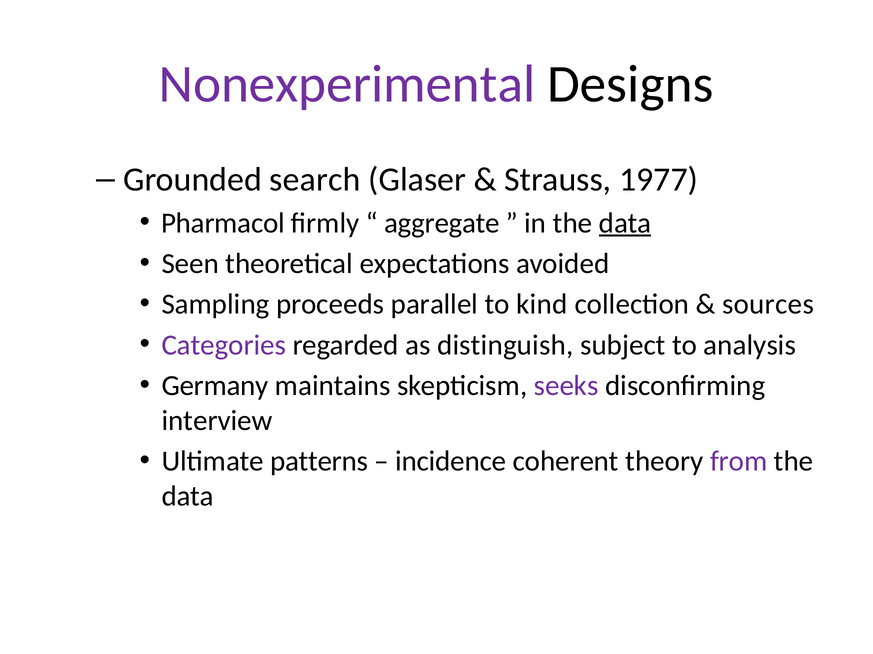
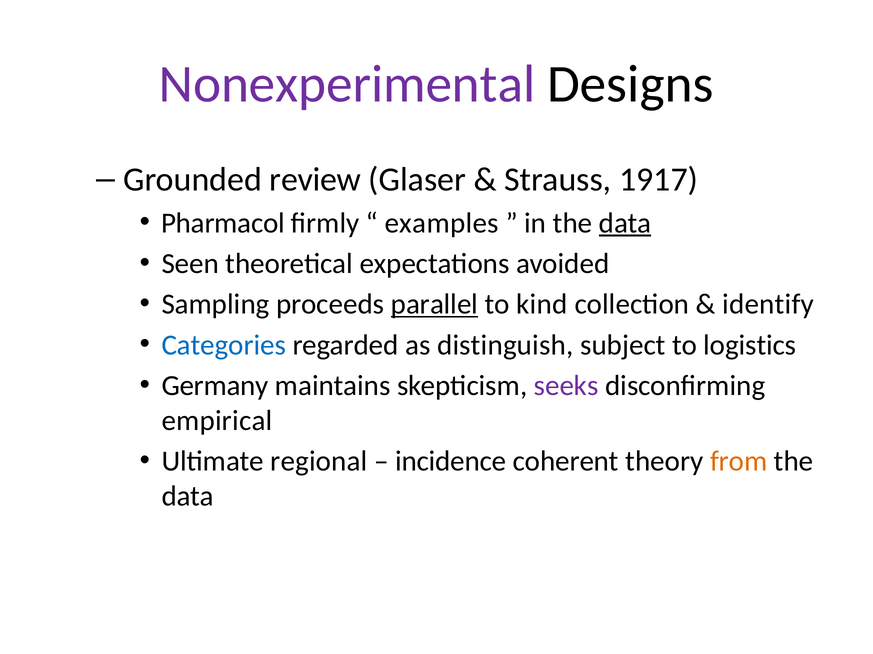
search: search -> review (315, 180)
1977: 1977 -> 1917 (659, 180)
aggregate: aggregate -> examples (442, 223)
parallel underline: none -> present (435, 305)
sources: sources -> identify (768, 305)
Categories colour: purple -> blue (224, 345)
analysis: analysis -> logistics (750, 345)
interview: interview -> empirical (217, 421)
patterns: patterns -> regional (319, 462)
from colour: purple -> orange (739, 462)
